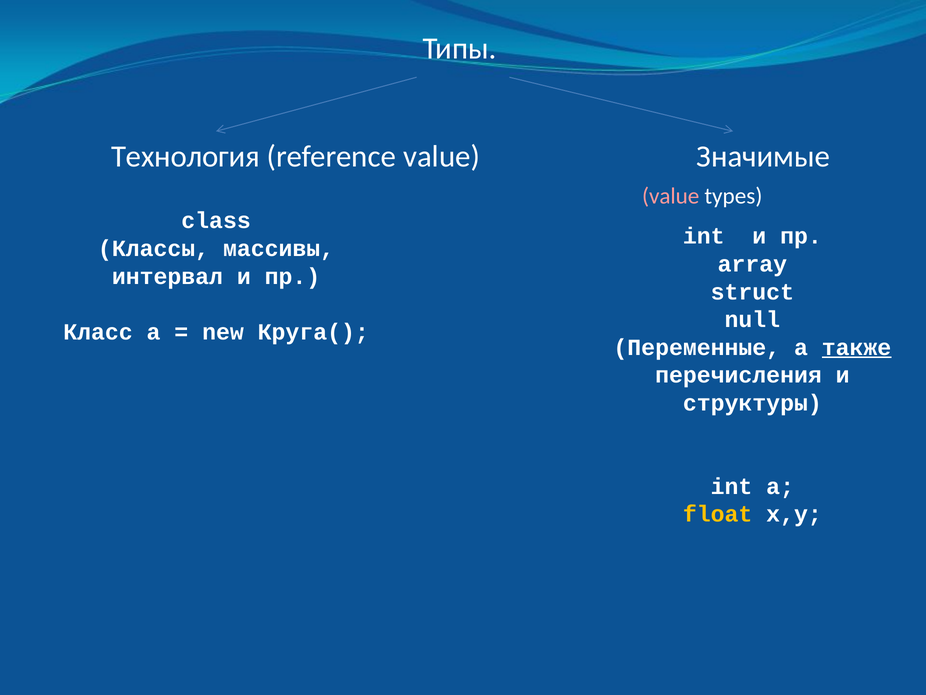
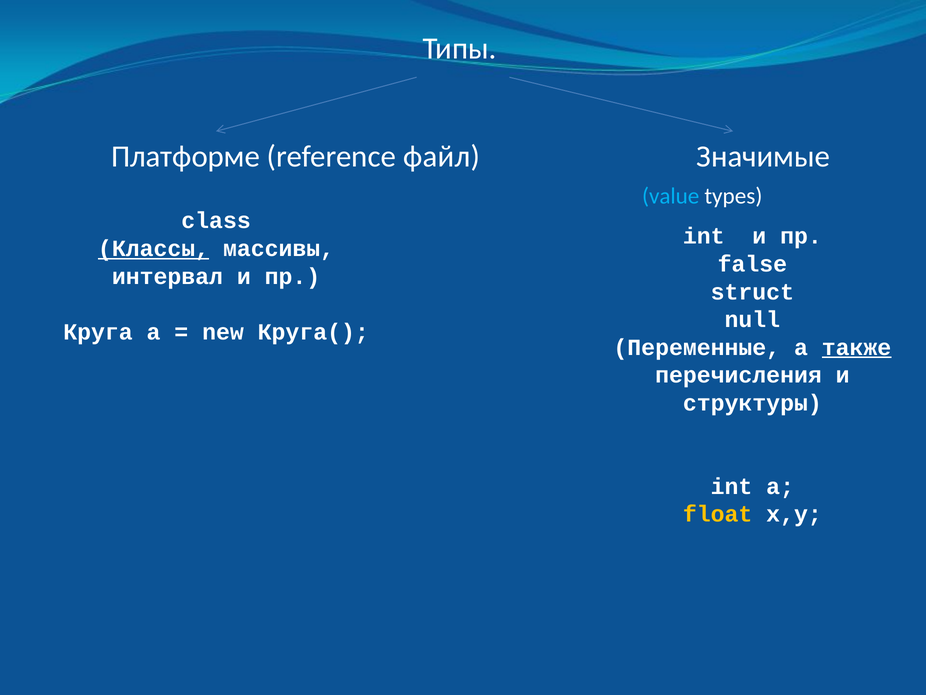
Технология: Технология -> Платформе (185, 156)
reference value: value -> файл (441, 156)
value colour: pink -> light blue (671, 196)
Классы underline: none -> present (154, 248)
array: array -> false (752, 264)
Класс: Класс -> Круга (98, 332)
